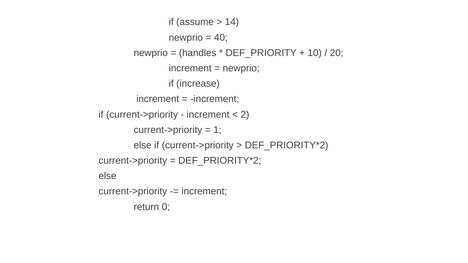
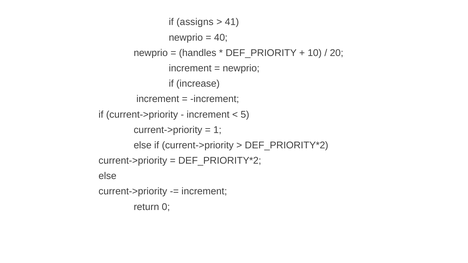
assume: assume -> assigns (195, 22)
14: 14 -> 41 (232, 22)
2: 2 -> 5 (245, 115)
